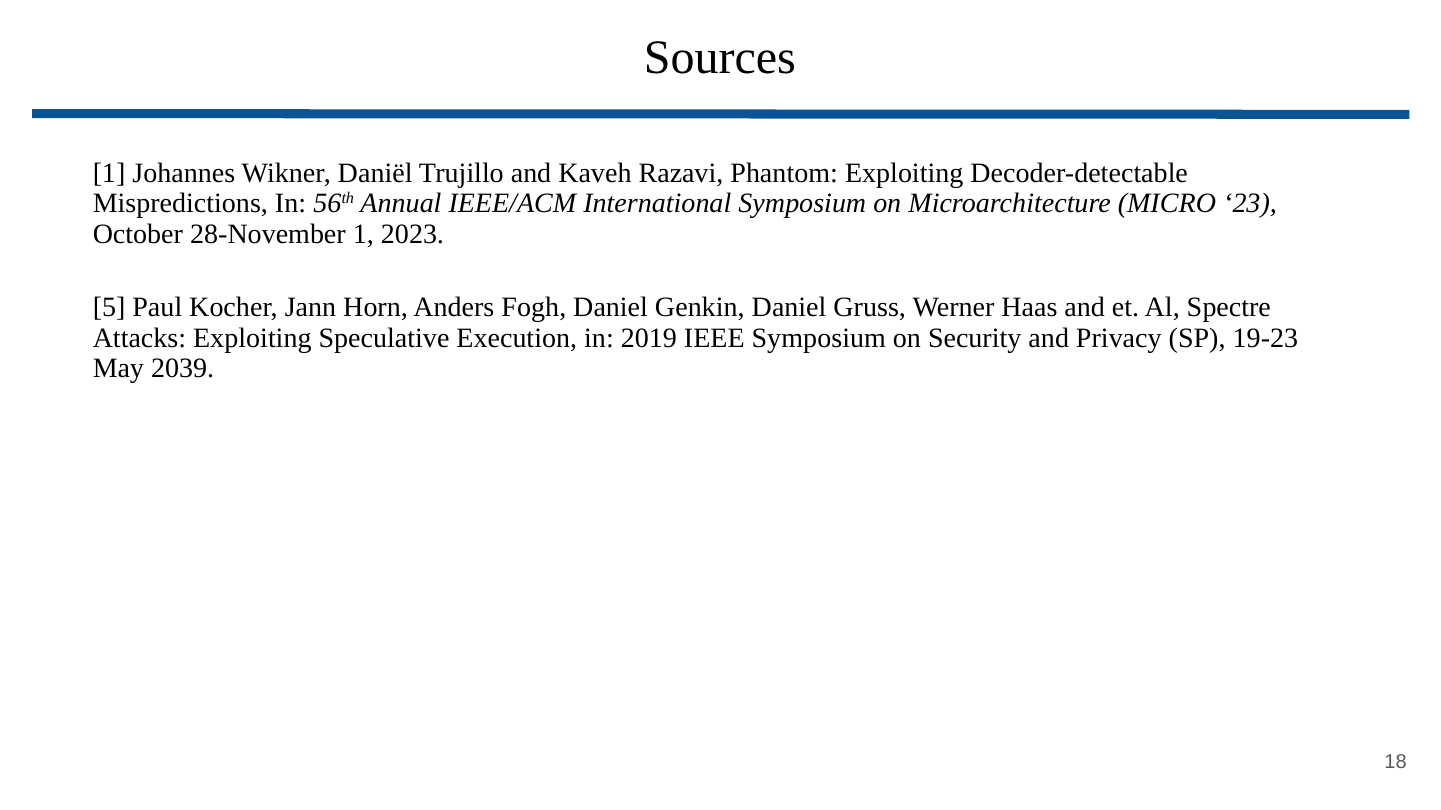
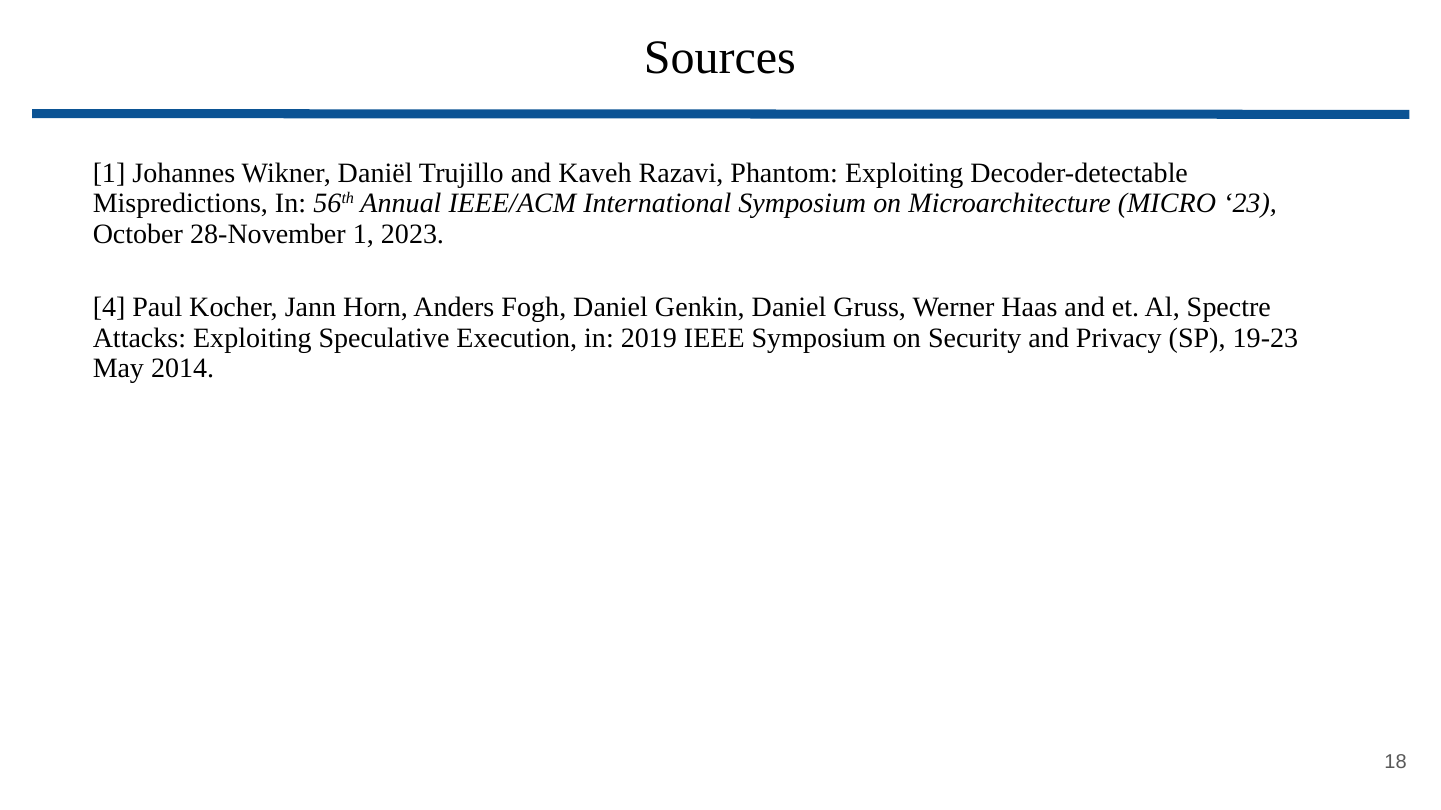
5: 5 -> 4 (109, 308)
2039: 2039 -> 2014 (183, 369)
